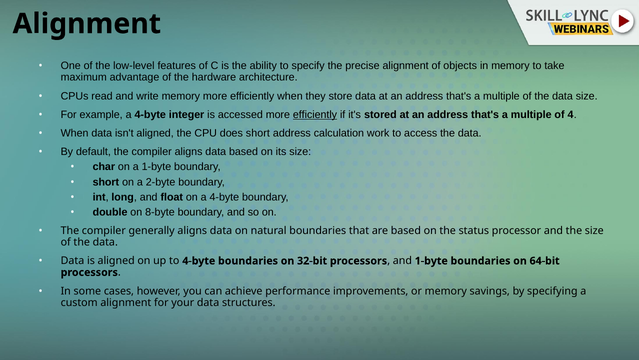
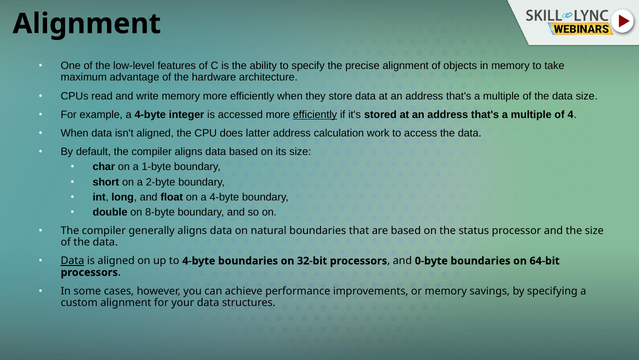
does short: short -> latter (258, 133)
Data underline: none -> present (72, 260)
and 1-byte: 1-byte -> 0-byte (431, 260)
